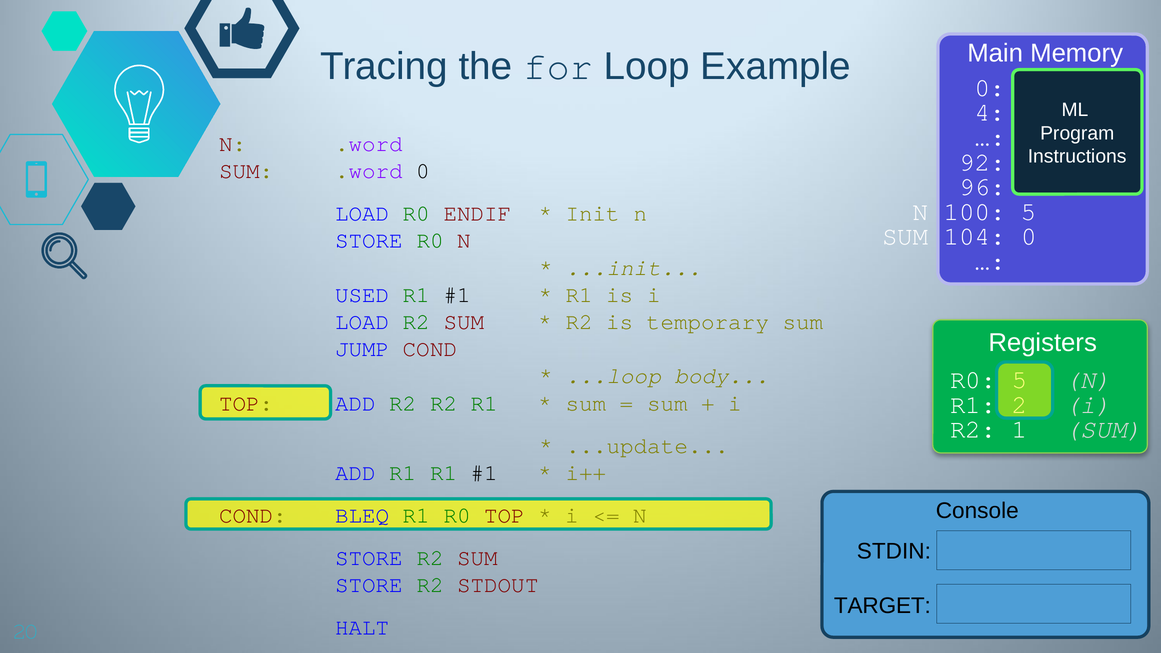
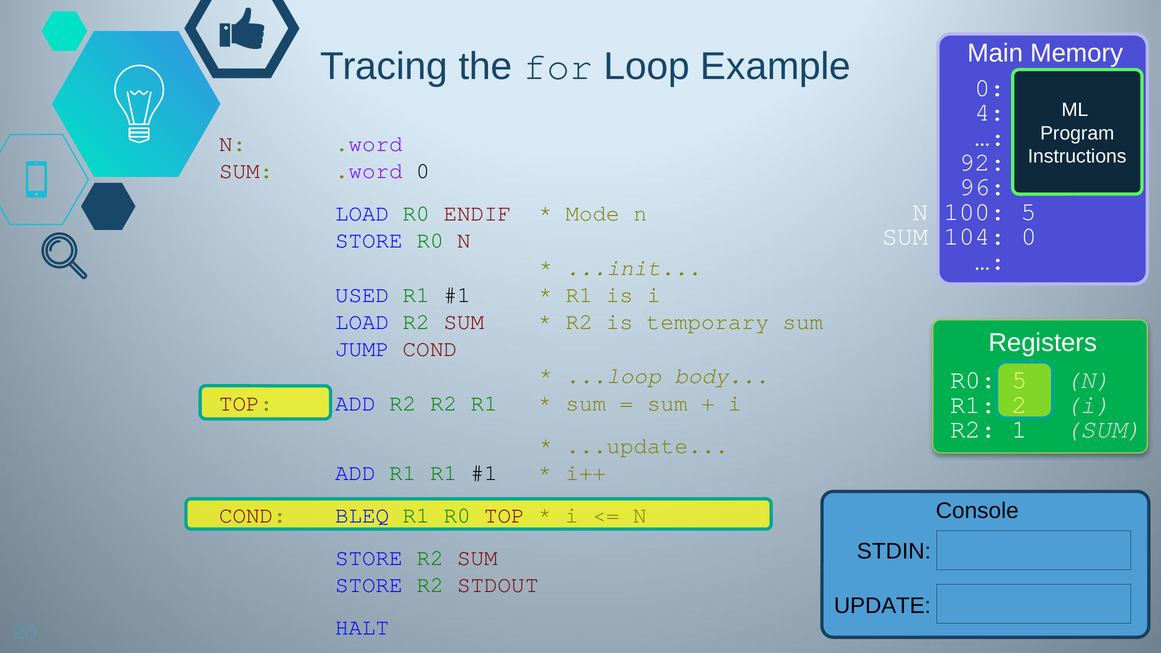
Init: Init -> Mode (593, 213)
TARGET: TARGET -> UPDATE (882, 606)
